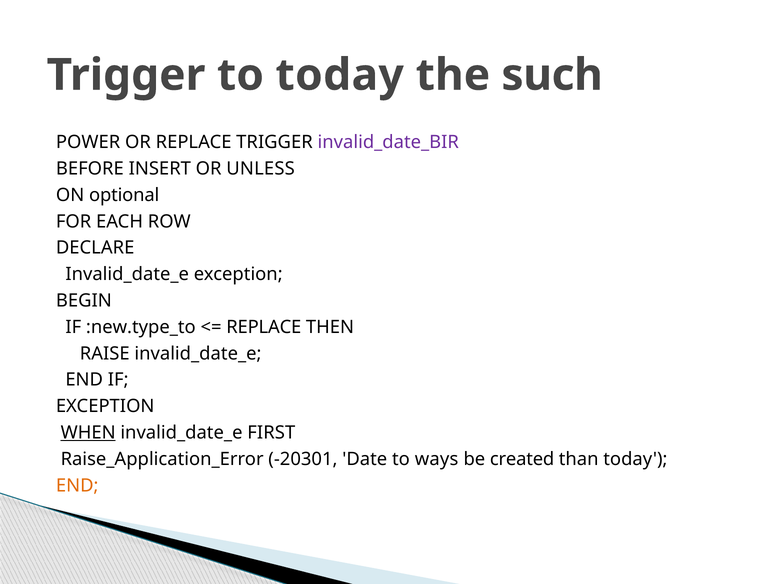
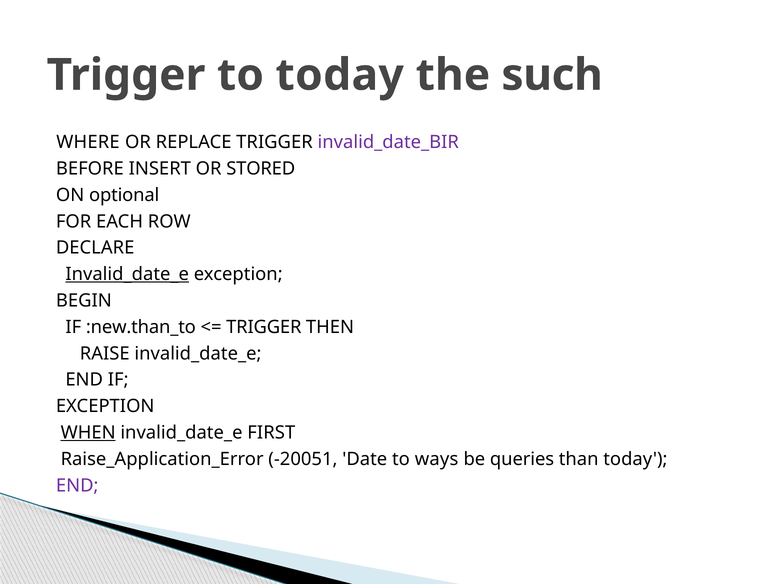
POWER: POWER -> WHERE (88, 142)
UNLESS: UNLESS -> STORED (261, 169)
Invalid_date_e underline: none -> present (127, 274)
:new.type_to: :new.type_to -> :new.than_to (141, 327)
REPLACE: REPLACE -> TRIGGER (264, 327)
-20301: -20301 -> -20051 (303, 459)
created: created -> queries (522, 459)
END colour: orange -> purple (77, 486)
